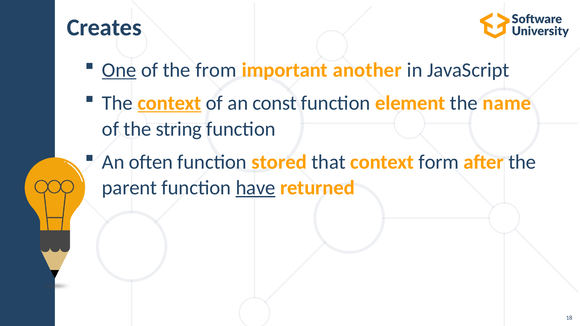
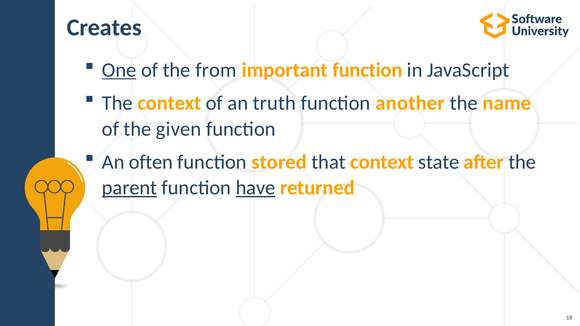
important another: another -> function (367, 70)
context underline: present -> none (169, 103)
const: const -> truth (274, 103)
element: element -> another (410, 103)
string: string -> given (179, 129)
form: form -> state (439, 162)
parent underline: none -> present (129, 188)
